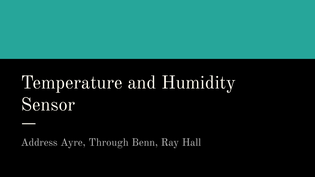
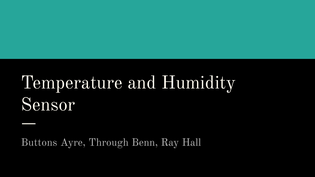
Address: Address -> Buttons (39, 142)
